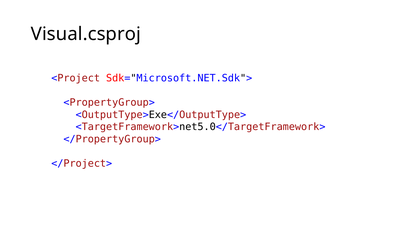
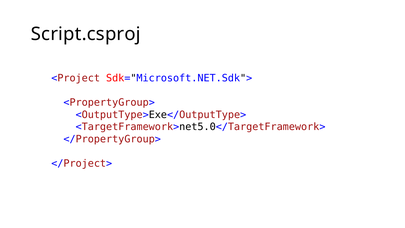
Visual.csproj: Visual.csproj -> Script.csproj (86, 34)
